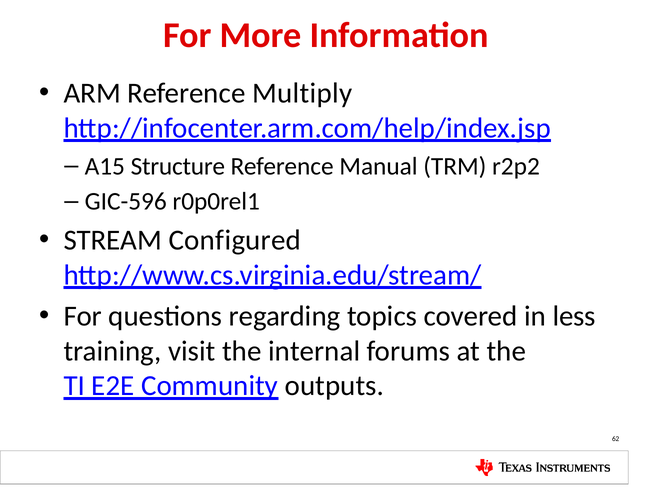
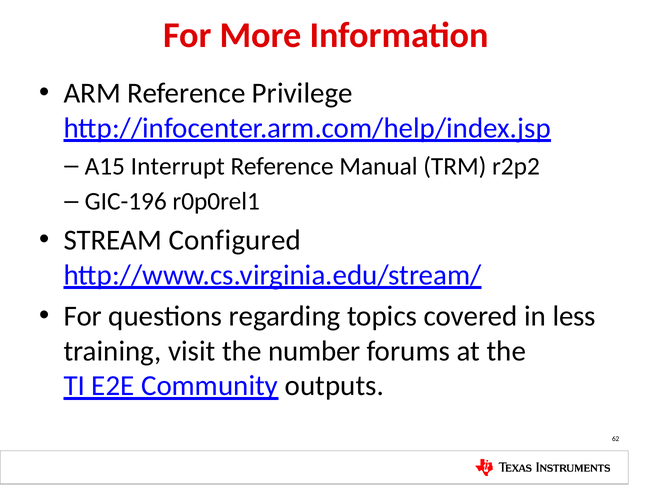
Multiply: Multiply -> Privilege (302, 93)
Structure: Structure -> Interrupt (178, 166)
GIC-596: GIC-596 -> GIC-196 (126, 202)
internal: internal -> number (314, 351)
